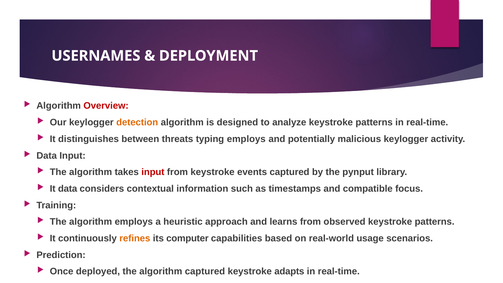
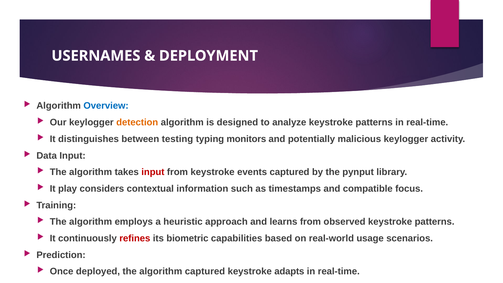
Overview colour: red -> blue (106, 106)
threats: threats -> testing (177, 139)
typing employs: employs -> monitors (246, 139)
It data: data -> play (68, 189)
refines colour: orange -> red (135, 238)
computer: computer -> biometric (187, 238)
